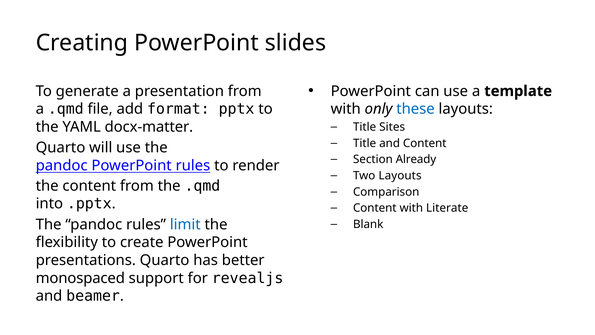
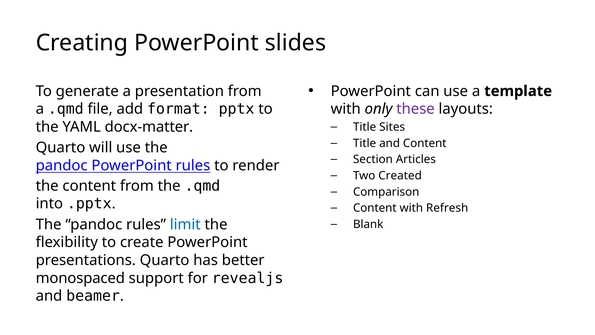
these colour: blue -> purple (416, 109)
Already: Already -> Articles (416, 159)
Two Layouts: Layouts -> Created (400, 175)
Literate: Literate -> Refresh (447, 208)
